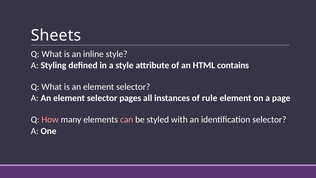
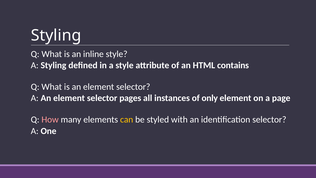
Sheets: Sheets -> Styling (56, 35)
rule: rule -> only (210, 98)
can colour: pink -> yellow (127, 119)
